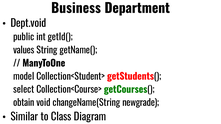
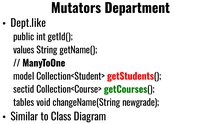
Business: Business -> Mutators (76, 9)
Dept.void: Dept.void -> Dept.like (28, 23)
select: select -> sectid (24, 90)
obtain: obtain -> tables (24, 103)
